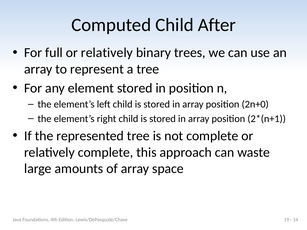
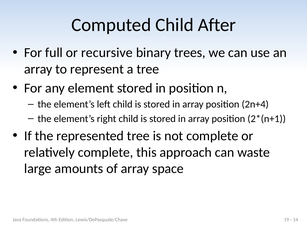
full or relatively: relatively -> recursive (107, 53)
2n+0: 2n+0 -> 2n+4 (255, 104)
